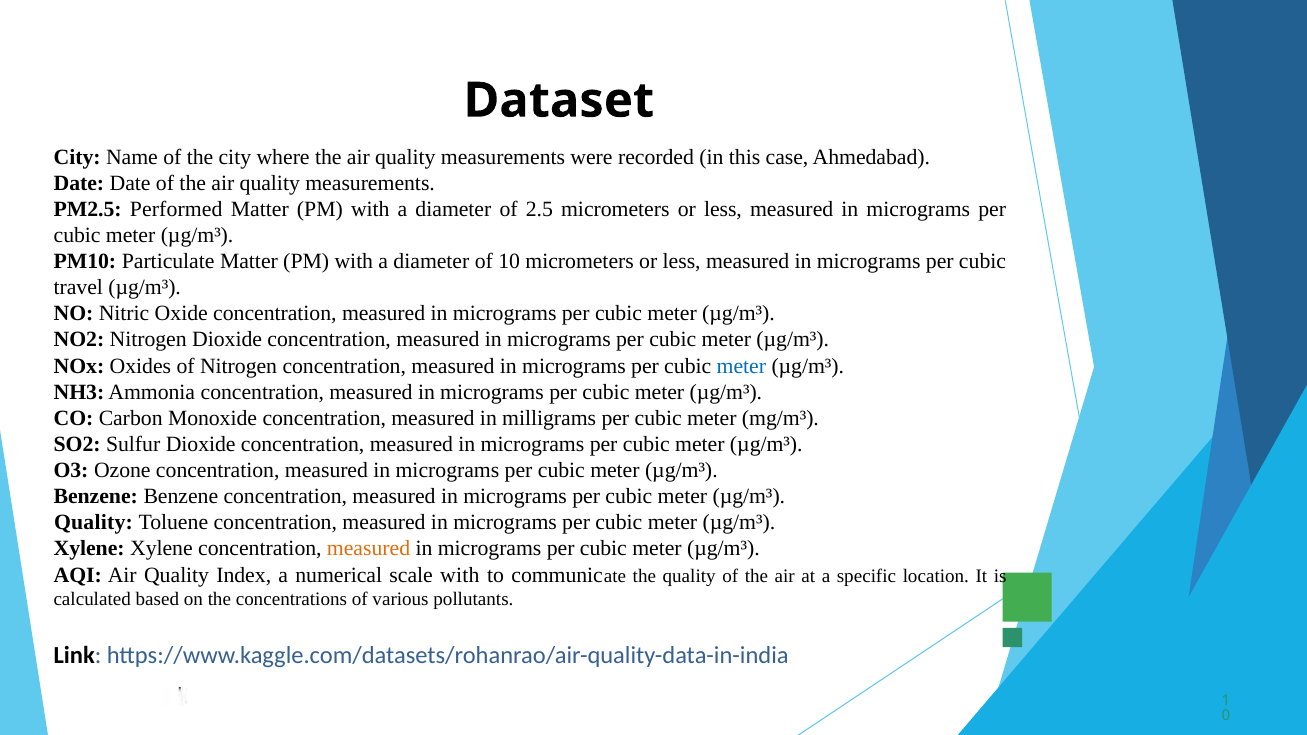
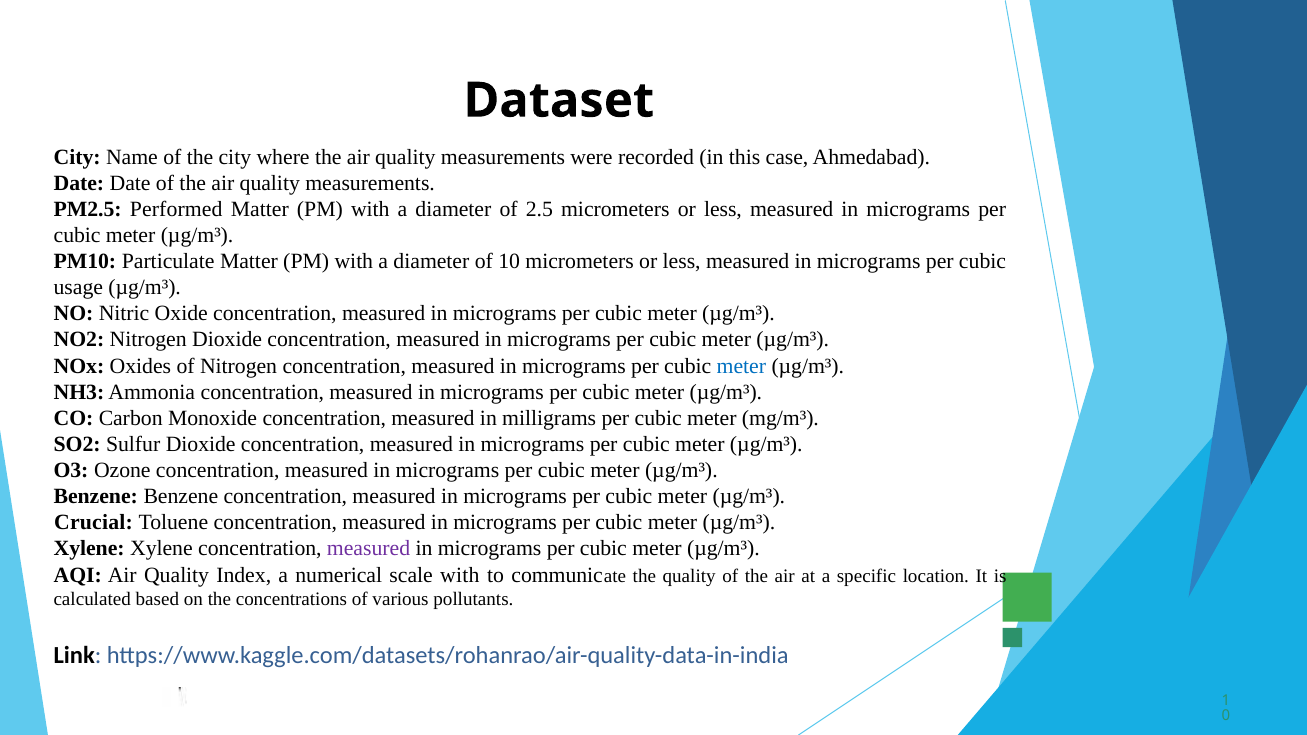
travel: travel -> usage (78, 288)
Quality: Quality -> Crucial (93, 523)
measured colour: orange -> purple (369, 549)
